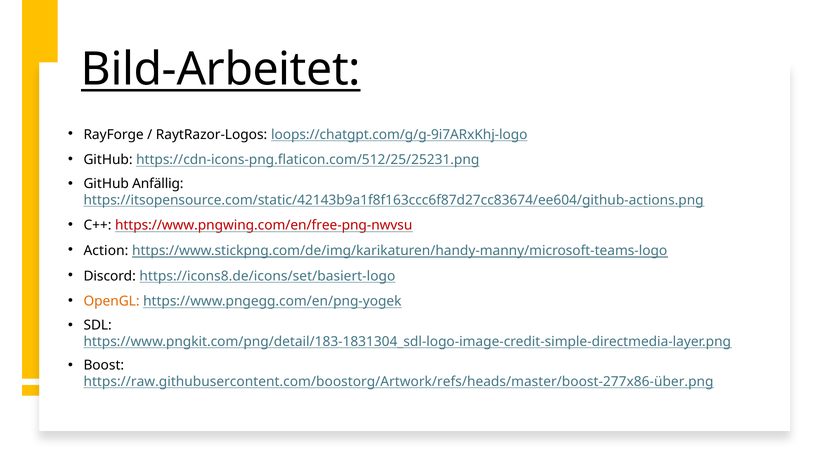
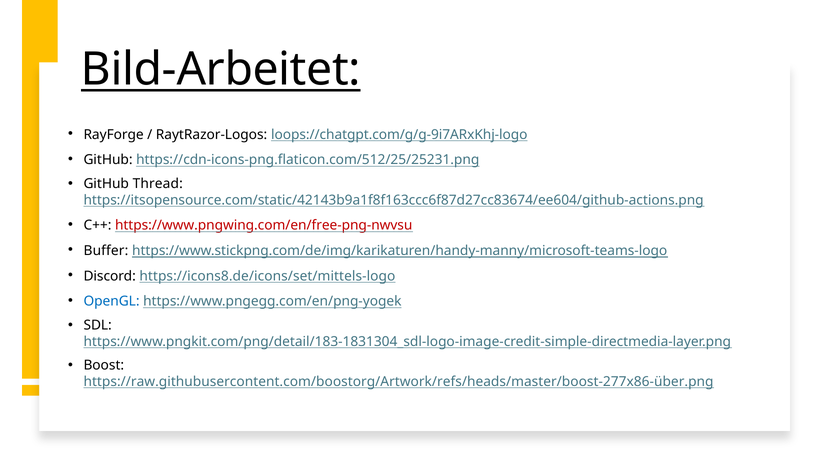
Anfällig: Anfällig -> Thread (158, 184)
Action: Action -> Buffer (106, 251)
https://icons8.de/icons/set/basiert-logo: https://icons8.de/icons/set/basiert-logo -> https://icons8.de/icons/set/mittels-logo (267, 276)
OpenGL colour: orange -> blue (112, 302)
